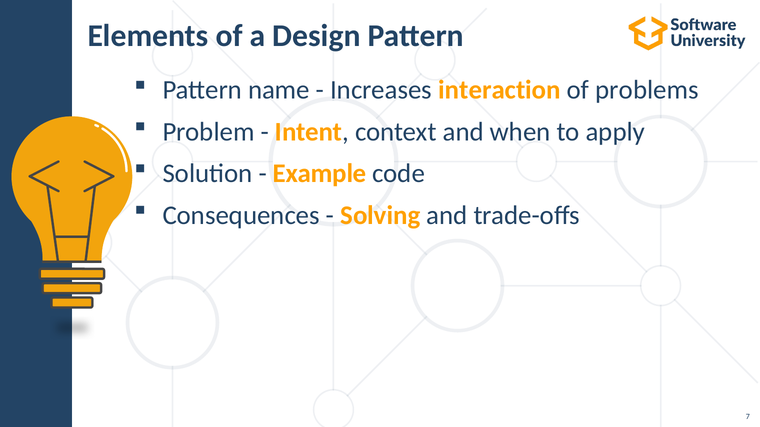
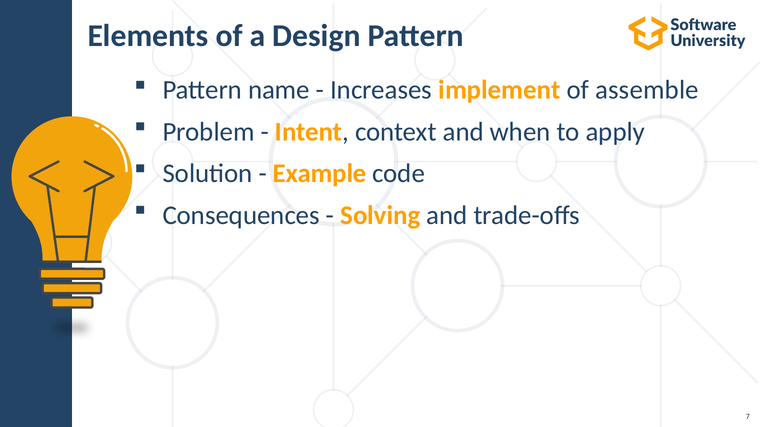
interaction: interaction -> implement (500, 90)
problems: problems -> assemble (647, 90)
